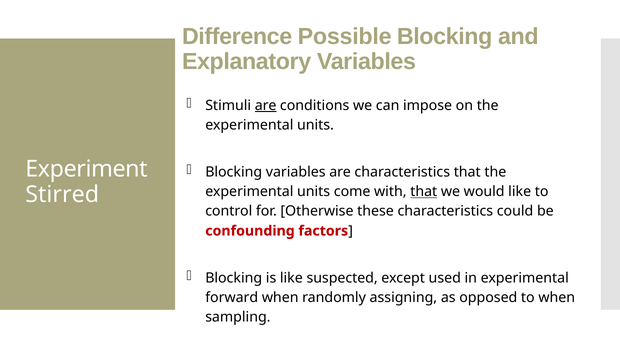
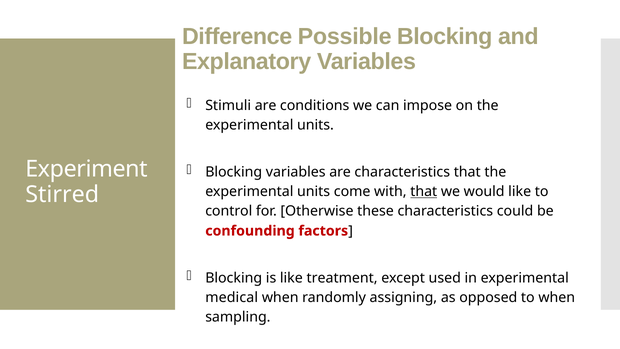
are underline: present -> none (266, 105)
suspected: suspected -> treatment (342, 278)
forward: forward -> medical (232, 297)
